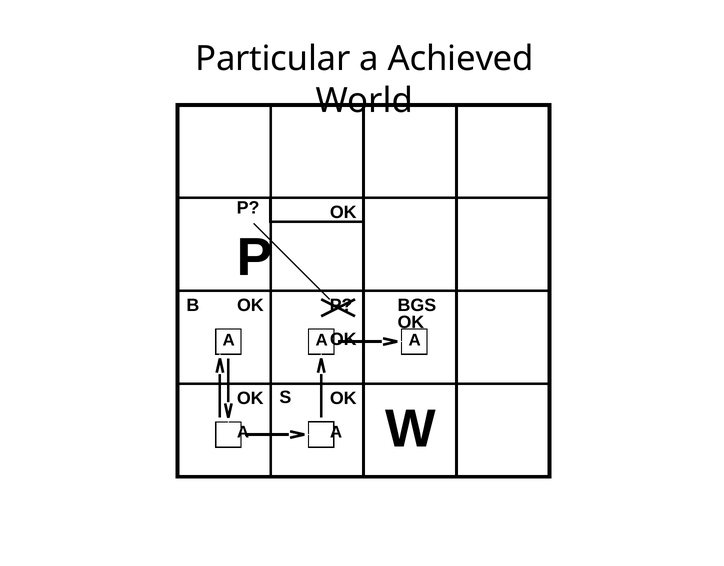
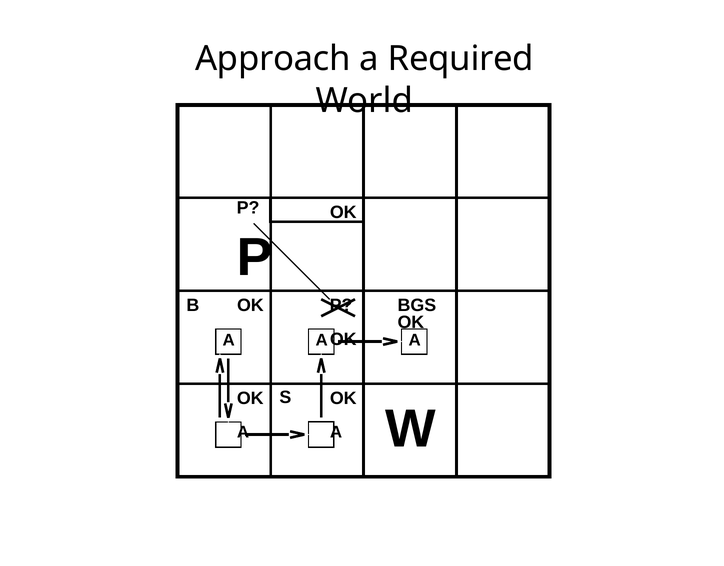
Particular: Particular -> Approach (273, 59)
Achieved: Achieved -> Required (461, 59)
